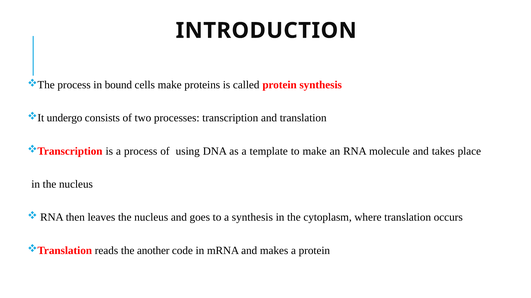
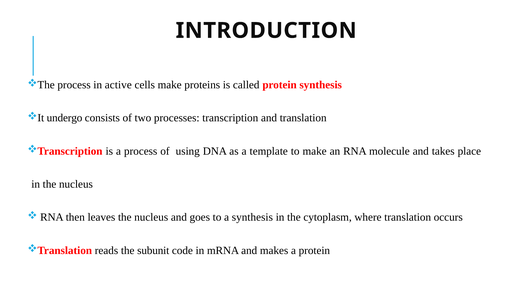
bound: bound -> active (118, 85)
another: another -> subunit (153, 251)
